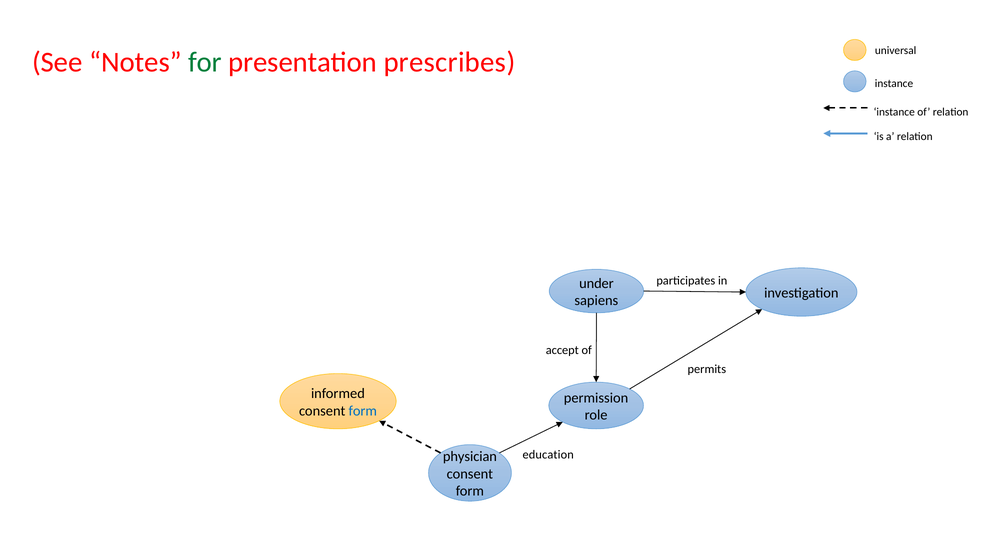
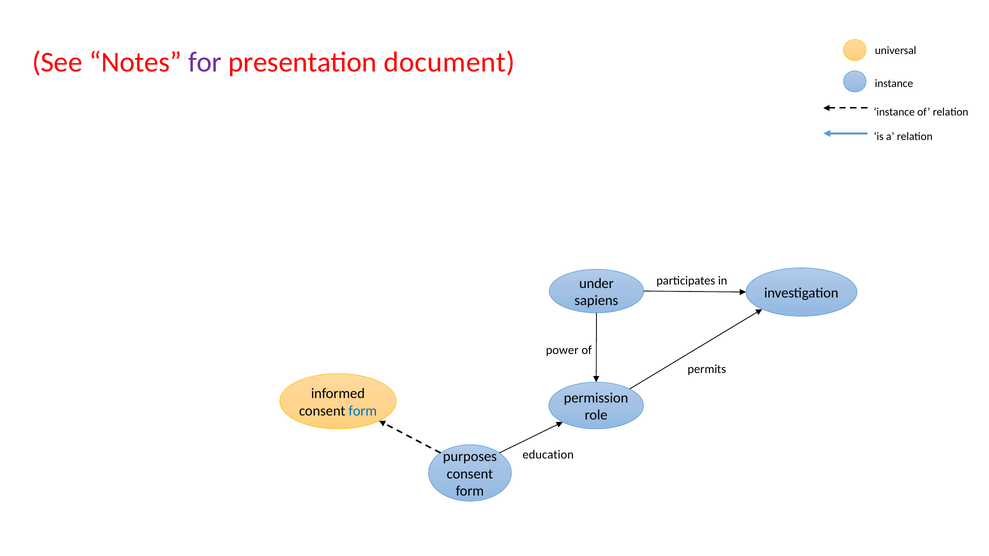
for colour: green -> purple (205, 62)
prescribes: prescribes -> document (449, 62)
accept: accept -> power (562, 350)
physician: physician -> purposes (470, 457)
